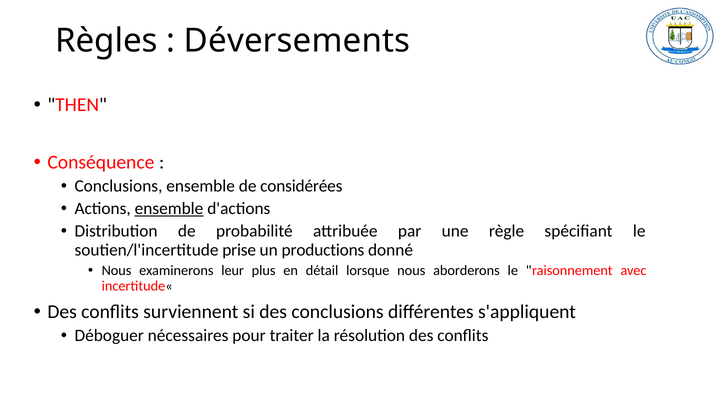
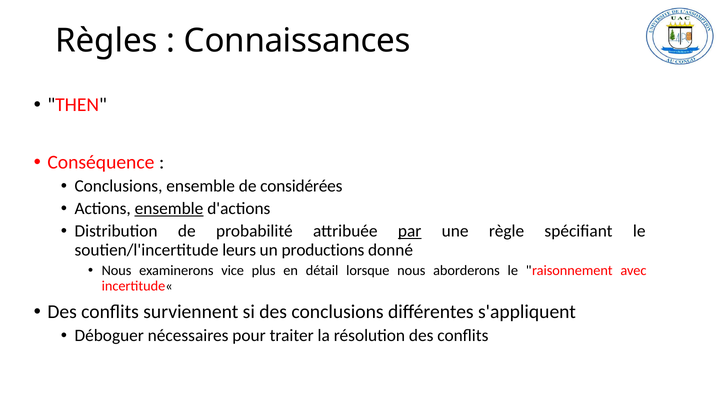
Déversements: Déversements -> Connaissances (297, 41)
par underline: none -> present (410, 231)
prise: prise -> leurs (239, 250)
leur: leur -> vice (233, 270)
